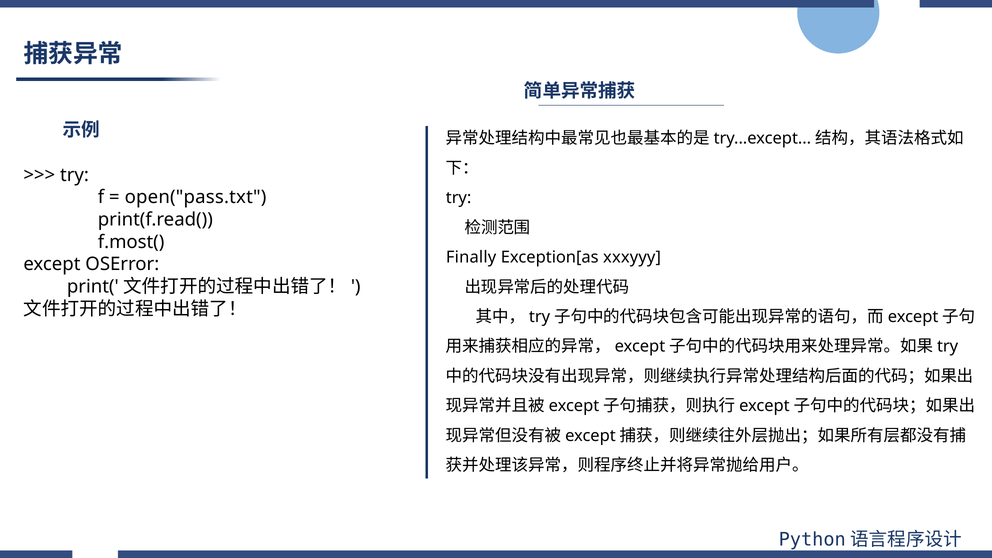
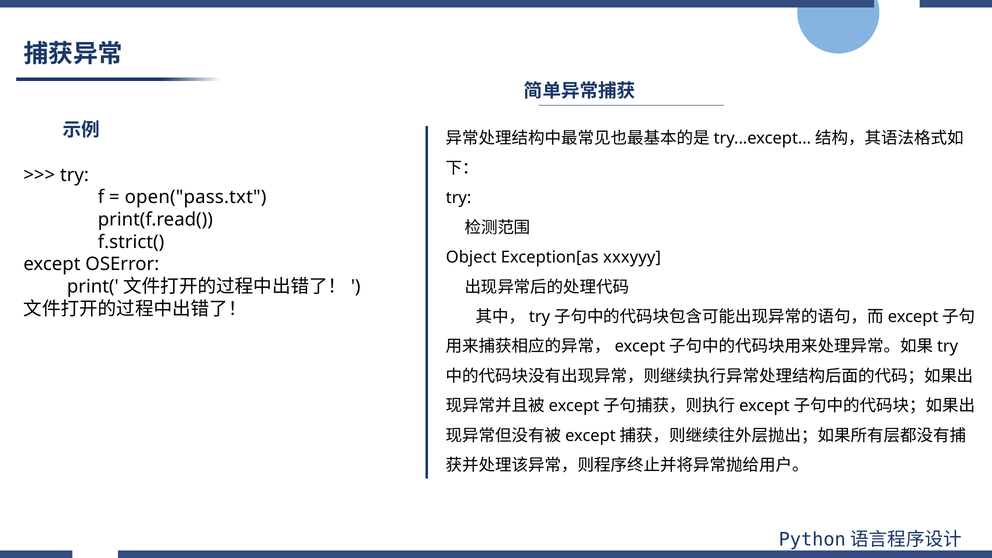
f.most(: f.most( -> f.strict( (131, 242)
Finally: Finally -> Object (471, 257)
